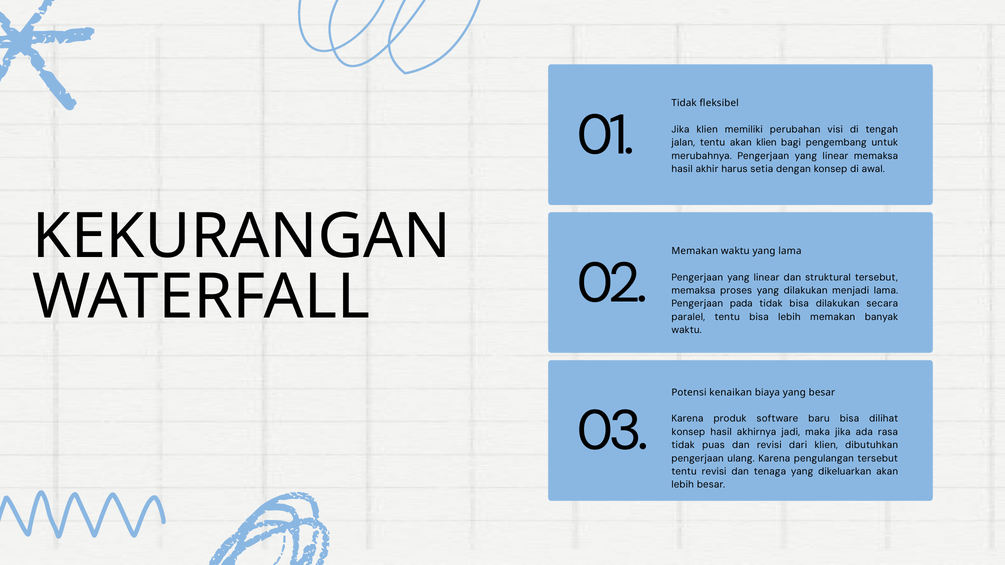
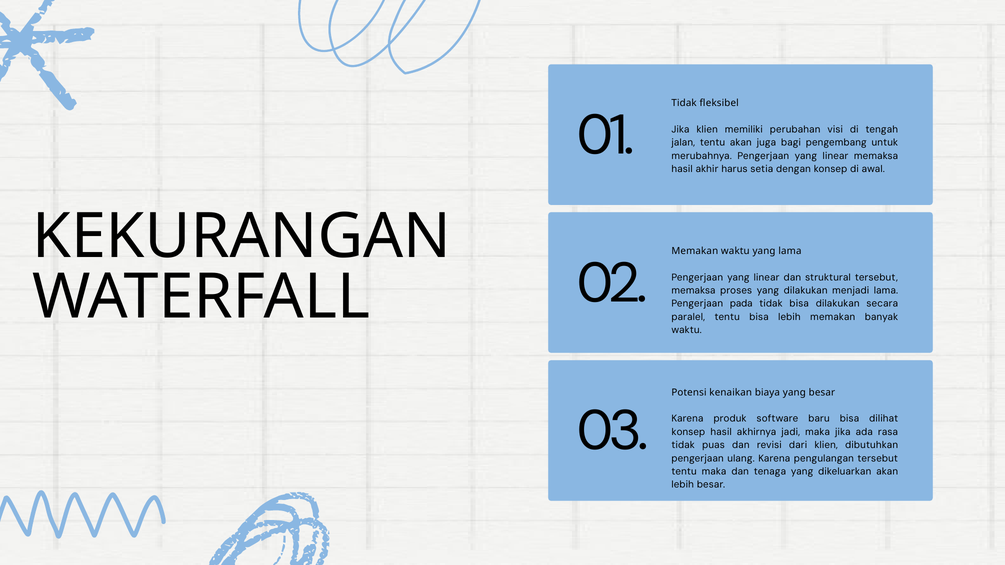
akan klien: klien -> juga (766, 143)
tentu revisi: revisi -> maka (714, 472)
